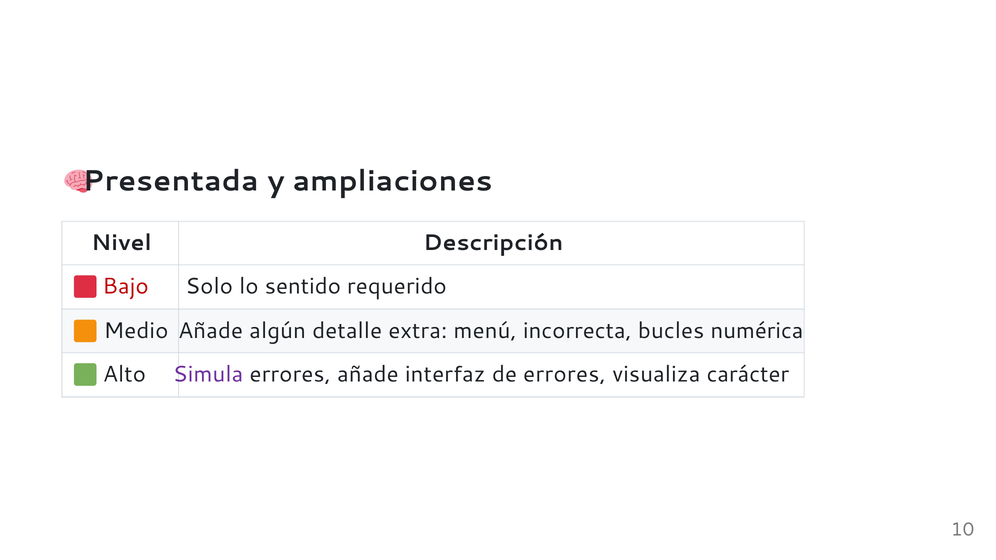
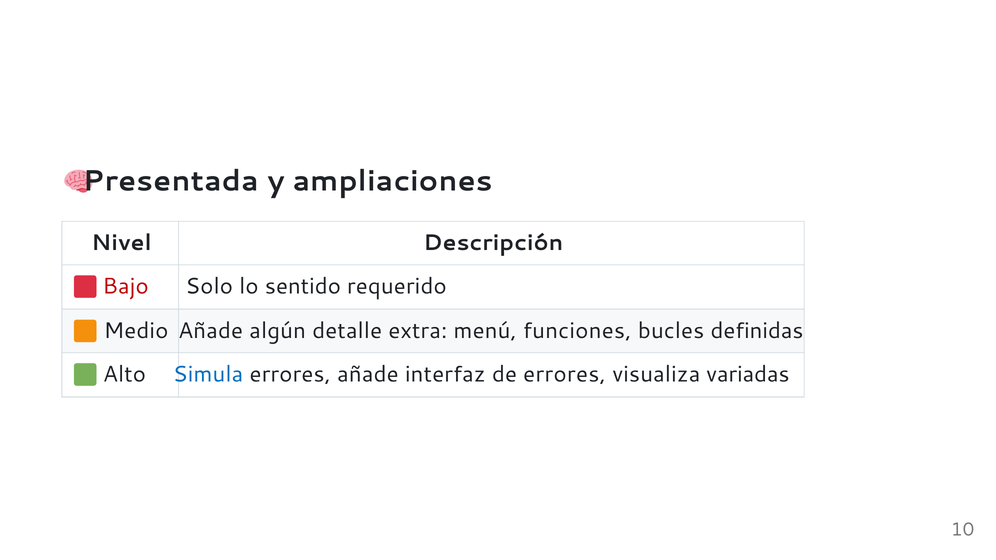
incorrecta: incorrecta -> funciones (577, 331)
numérica: numérica -> definidas (757, 331)
Simula colour: purple -> blue (208, 374)
carácter: carácter -> variadas (748, 374)
